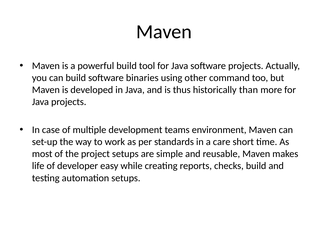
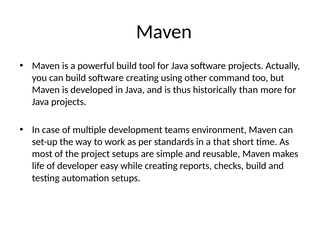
software binaries: binaries -> creating (142, 78)
care: care -> that (222, 142)
